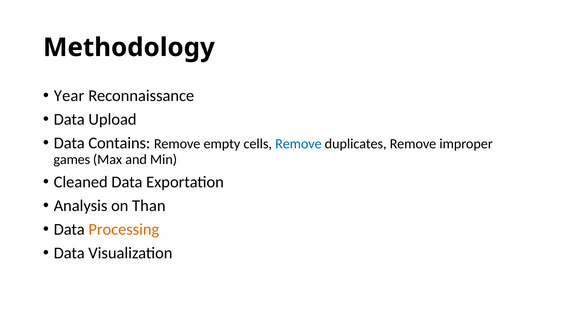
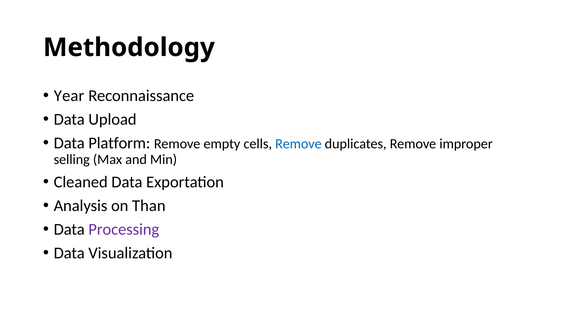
Contains: Contains -> Platform (119, 143)
games: games -> selling (72, 159)
Processing colour: orange -> purple (124, 229)
